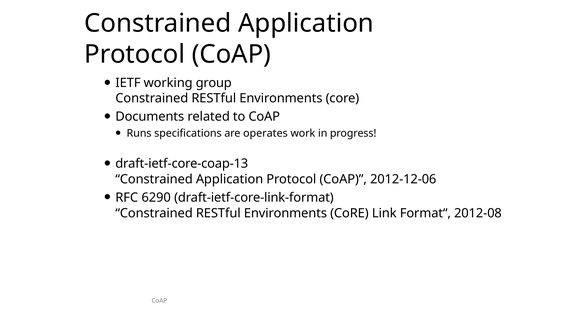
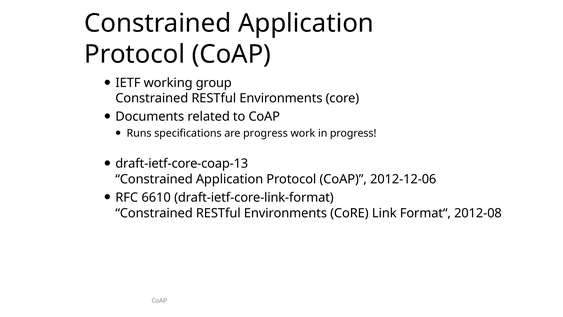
are operates: operates -> progress (265, 133)
6290: 6290 -> 6610 (156, 197)
